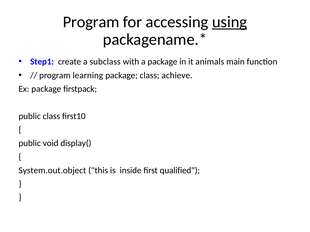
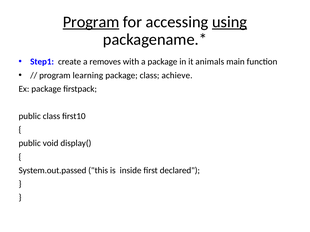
Program underline: none -> present (91, 22)
subclass: subclass -> removes (105, 62)
System.out.object: System.out.object -> System.out.passed (52, 171)
qualified: qualified -> declared (180, 171)
